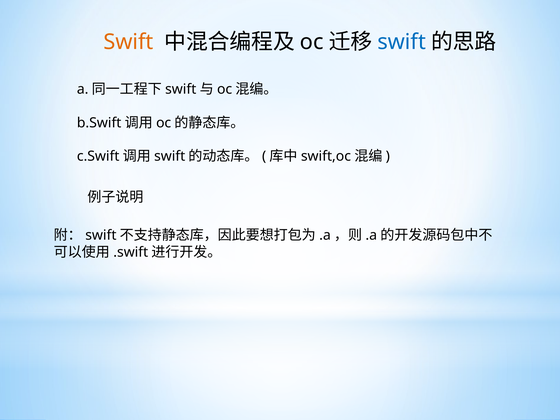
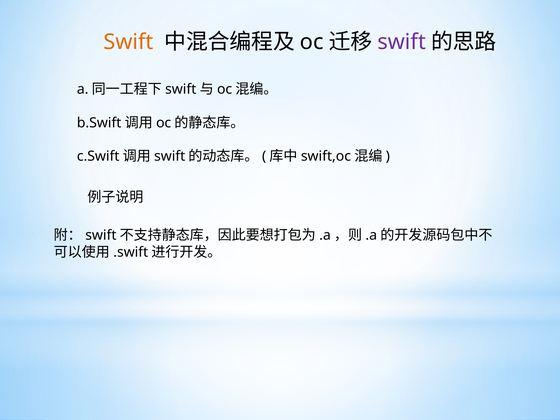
swift colour: blue -> purple (402, 42)
